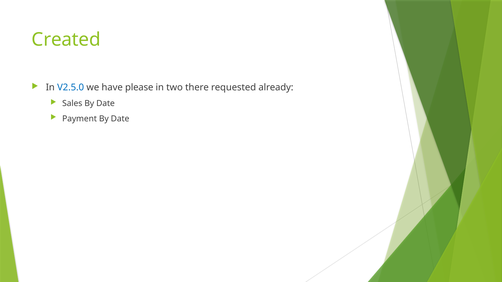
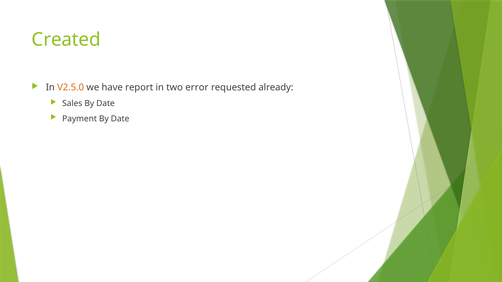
V2.5.0 colour: blue -> orange (71, 88)
please: please -> report (139, 88)
there: there -> error (197, 88)
